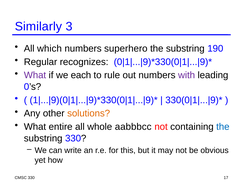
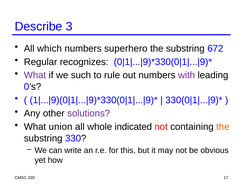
Similarly: Similarly -> Describe (39, 26)
190: 190 -> 672 (215, 48)
each: each -> such (81, 75)
solutions colour: orange -> purple (89, 113)
entire: entire -> union (61, 127)
aabbbcc: aabbbcc -> indicated (133, 127)
the colour: blue -> orange (223, 127)
